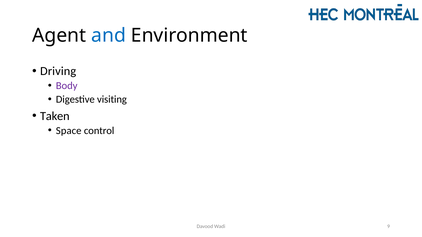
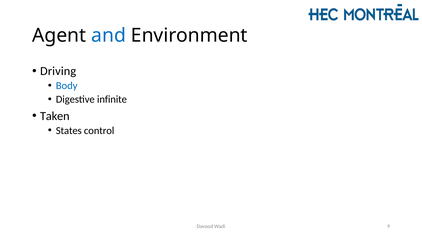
Body colour: purple -> blue (67, 86)
visiting: visiting -> infinite (112, 99)
Space: Space -> States (69, 131)
